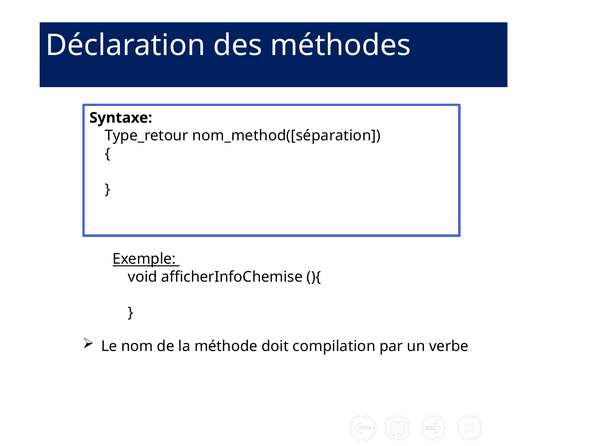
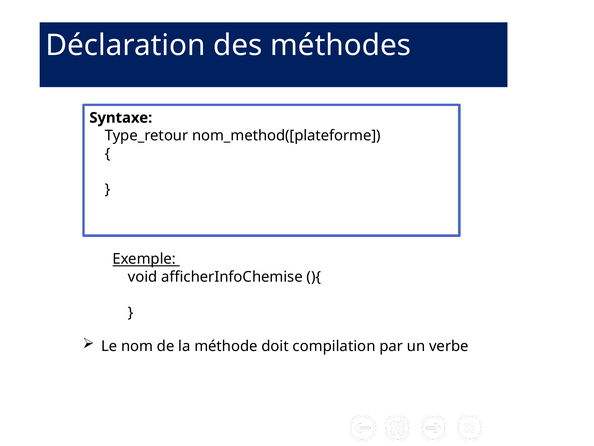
nom_method([séparation: nom_method([séparation -> nom_method([plateforme (286, 135)
